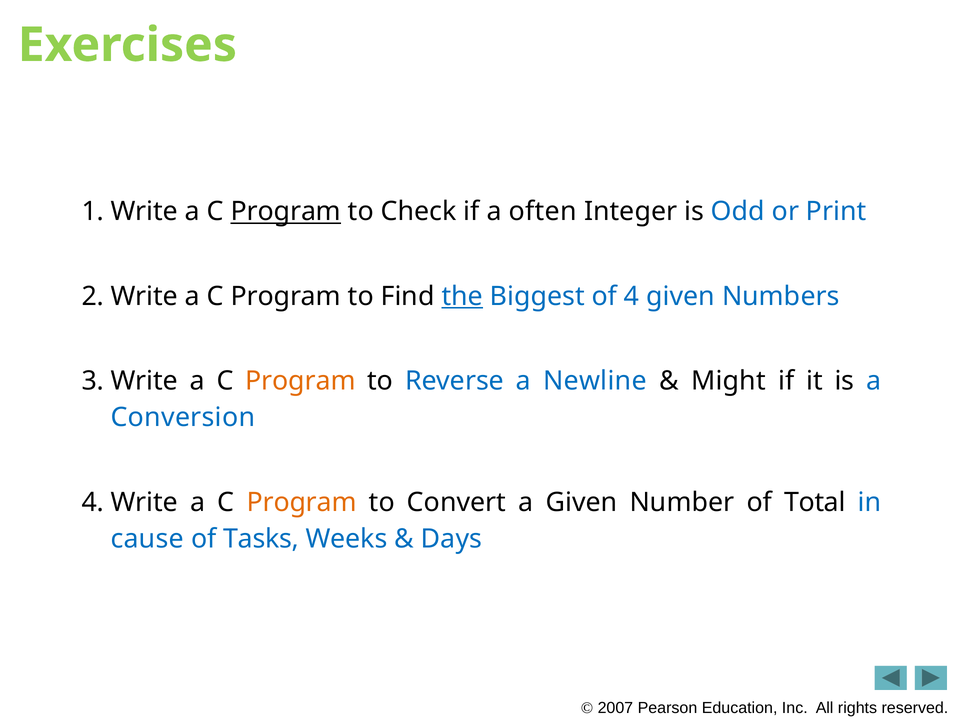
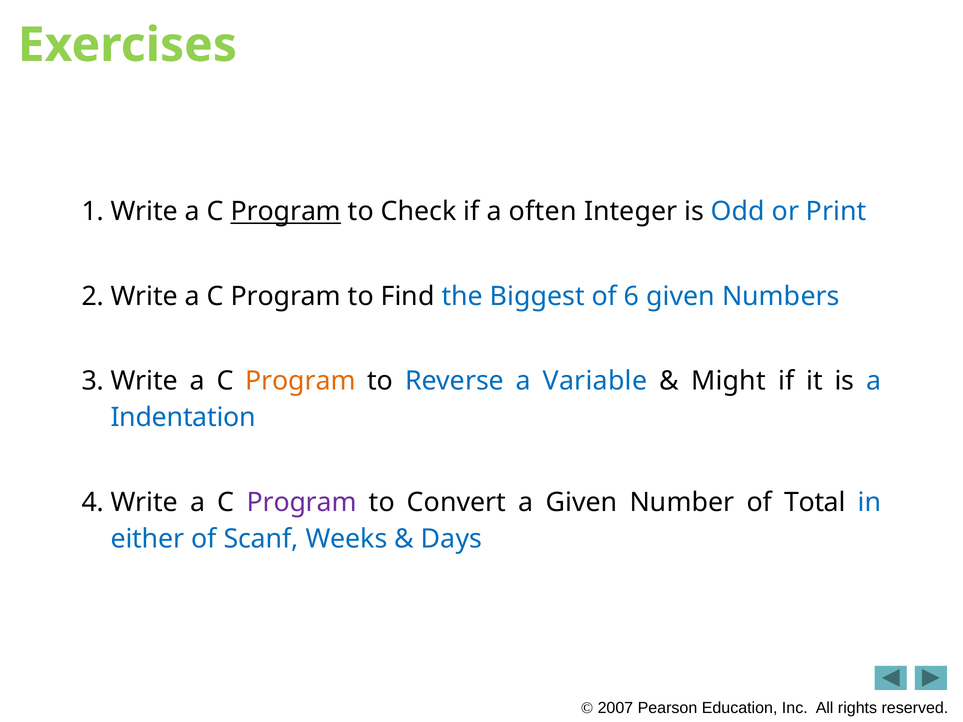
the underline: present -> none (462, 296)
4: 4 -> 6 (632, 296)
Newline: Newline -> Variable (595, 381)
Conversion: Conversion -> Indentation (183, 418)
Program colour: orange -> purple (302, 502)
cause: cause -> either (147, 539)
Tasks: Tasks -> Scanf (261, 539)
